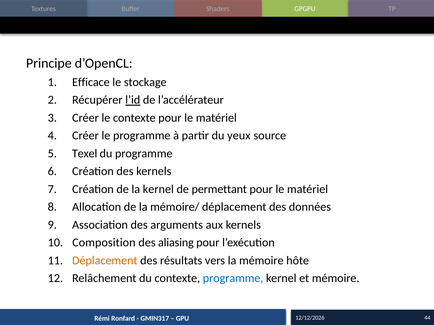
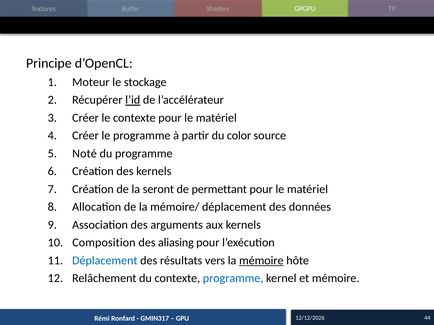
Efficace: Efficace -> Moteur (91, 82)
yeux: yeux -> color (239, 136)
Texel: Texel -> Noté (84, 154)
la kernel: kernel -> seront (158, 189)
Déplacement colour: orange -> blue (105, 261)
mémoire underline: none -> present (261, 261)
